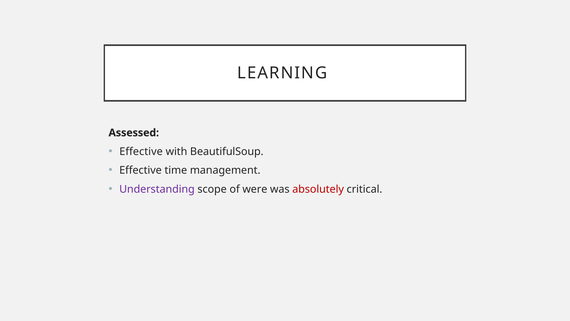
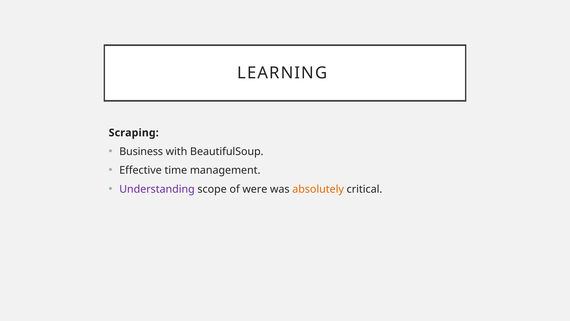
Assessed: Assessed -> Scraping (134, 133)
Effective: Effective -> Business (141, 151)
absolutely colour: red -> orange (318, 189)
